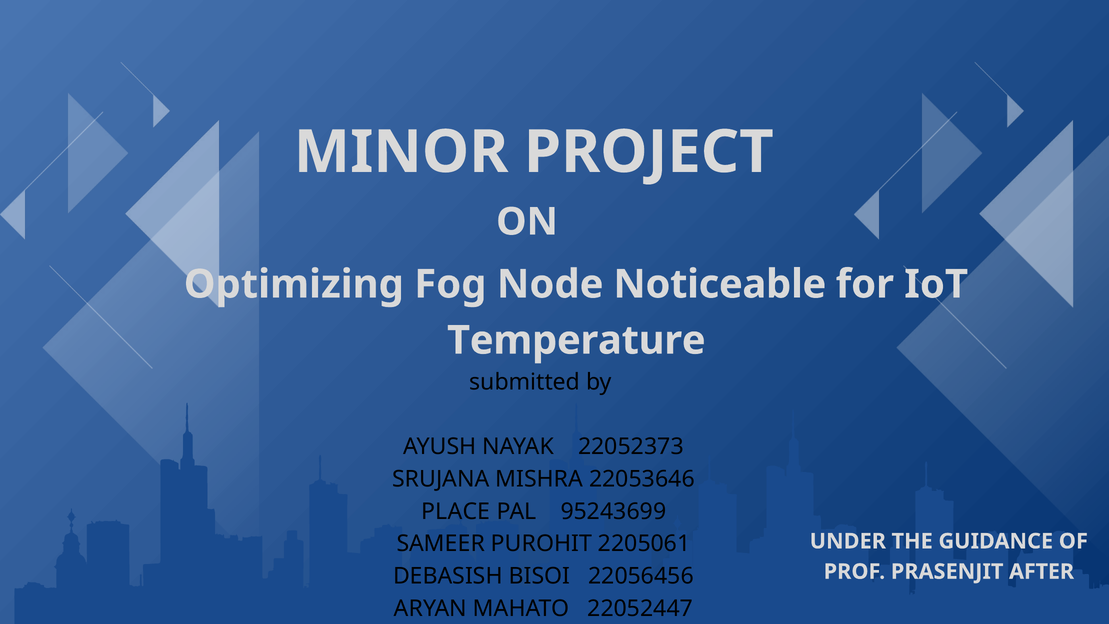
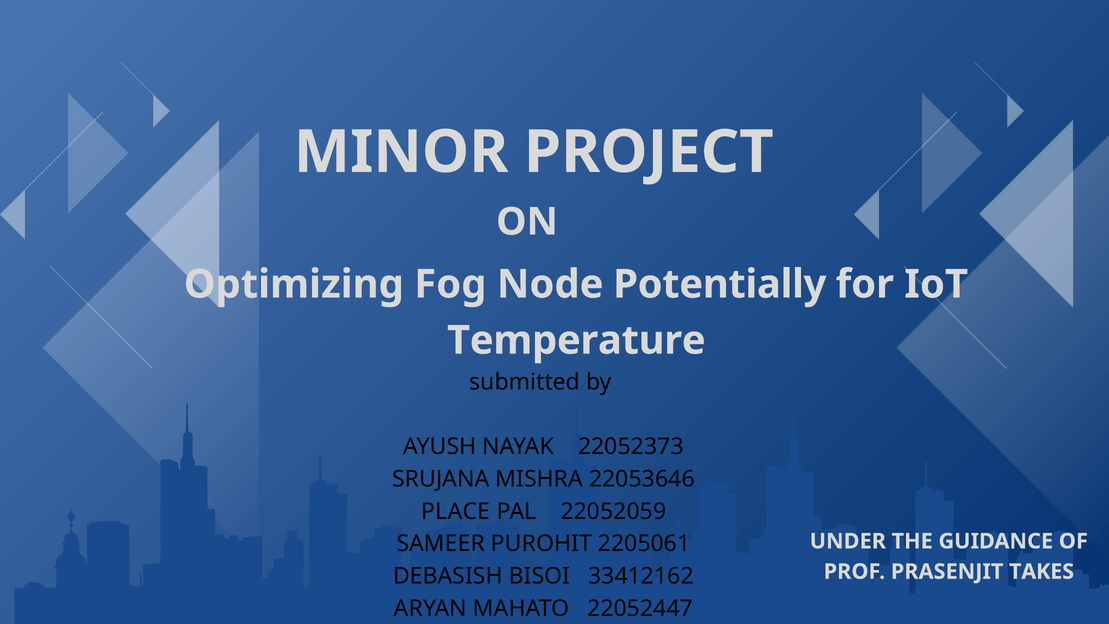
Noticeable: Noticeable -> Potentially (720, 284)
95243699: 95243699 -> 22052059 (613, 511)
AFTER: AFTER -> TAKES (1042, 571)
22056456: 22056456 -> 33412162 (641, 576)
